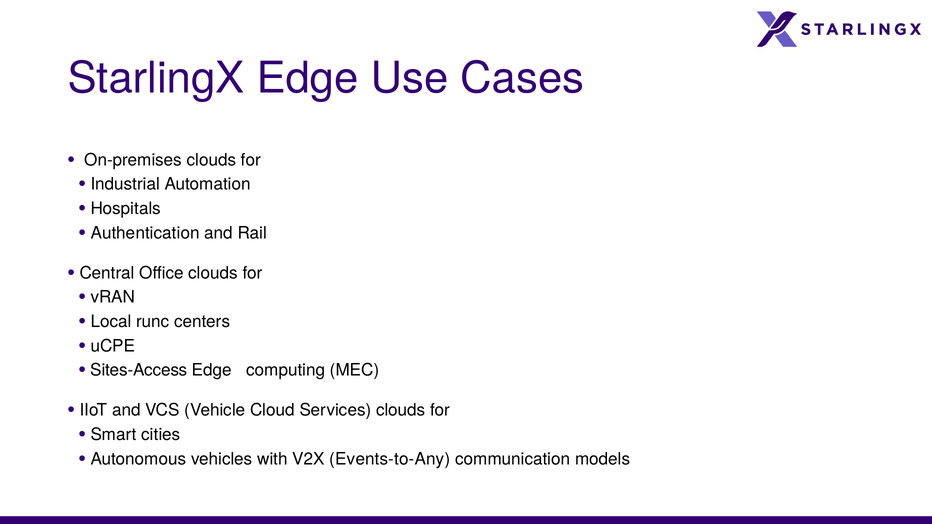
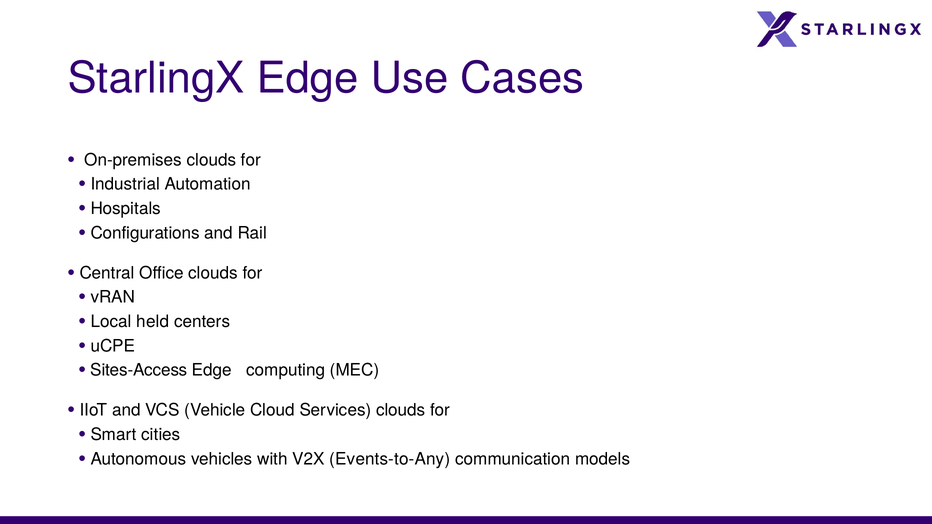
Authentication: Authentication -> Configurations (145, 233)
runc: runc -> held (153, 322)
